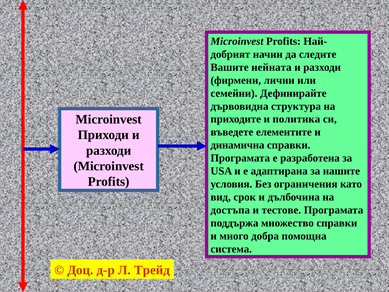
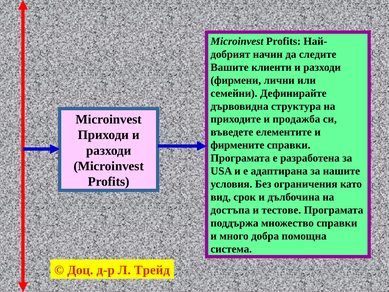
нейната: нейната -> клиенти (272, 67)
политика: политика -> продажба (296, 119)
динамична: динамична -> фирмените (237, 145)
